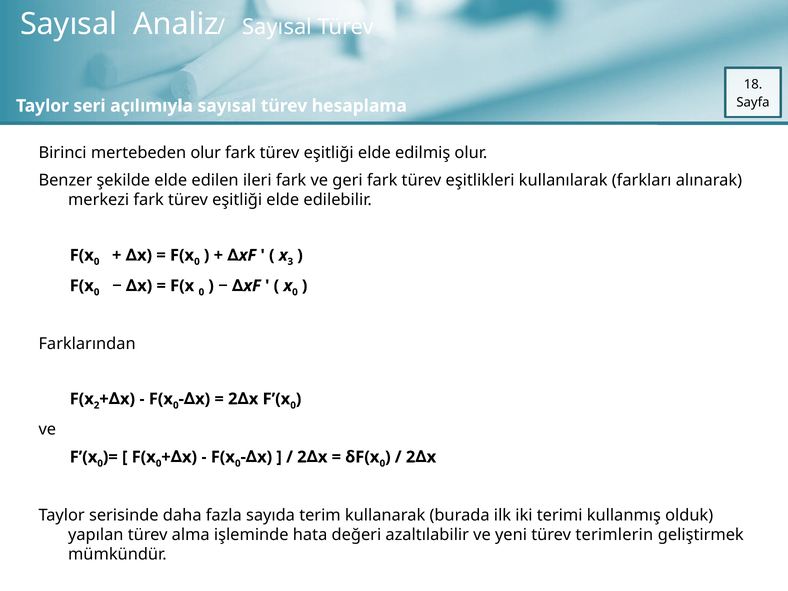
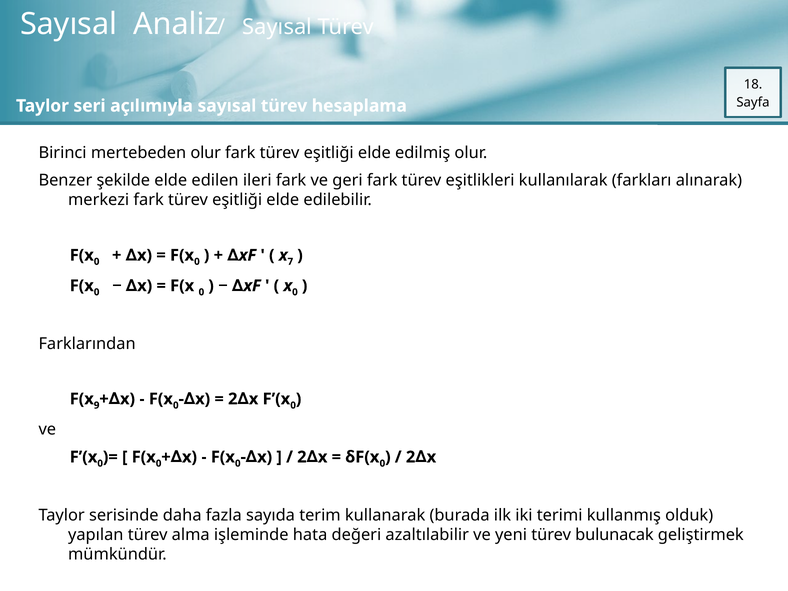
3: 3 -> 7 (290, 262)
F(x 2: 2 -> 9 (97, 405)
terimlerin: terimlerin -> bulunacak (614, 535)
